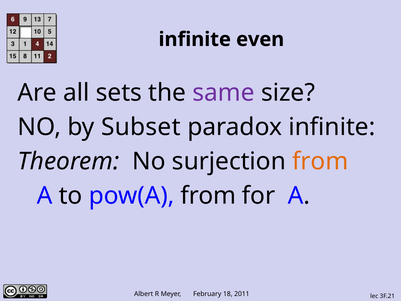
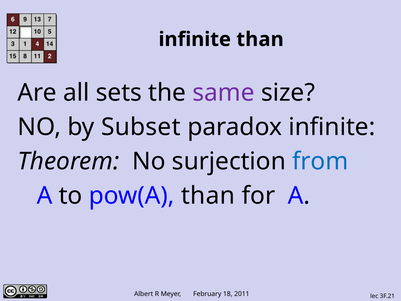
infinite even: even -> than (260, 39)
from colour: orange -> blue (320, 161)
pow(A from: from -> than (208, 196)
